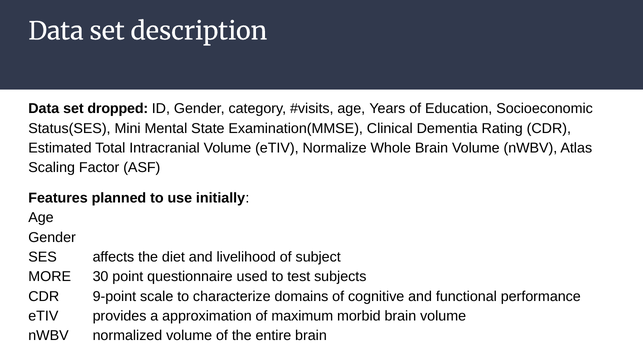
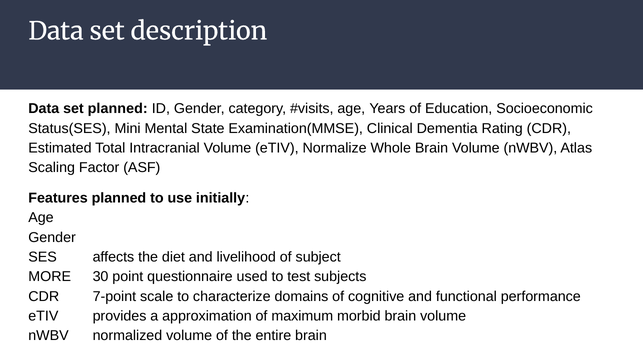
set dropped: dropped -> planned (118, 109)
9-point: 9-point -> 7-point (114, 297)
